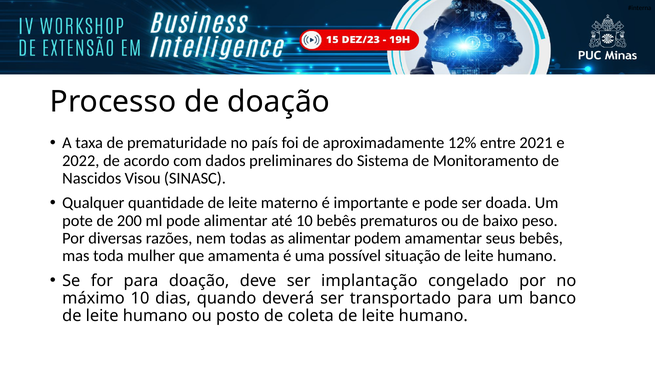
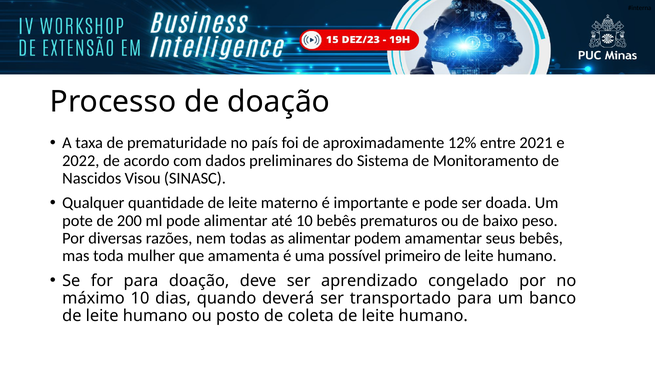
situação: situação -> primeiro (413, 256)
implantação: implantação -> aprendizado (369, 280)
